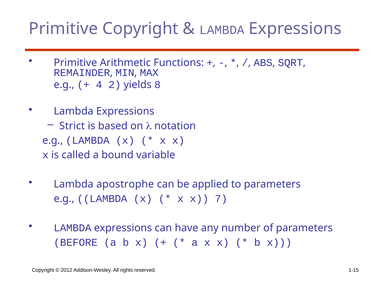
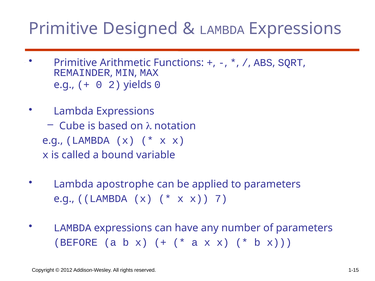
Primitive Copyright: Copyright -> Designed (140, 29)
4: 4 -> 0 (99, 85)
yields 8: 8 -> 0 (157, 85)
Strict: Strict -> Cube (72, 126)
